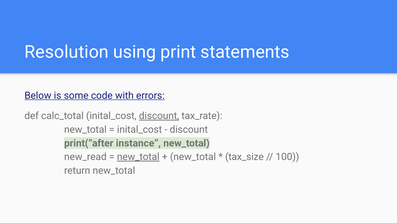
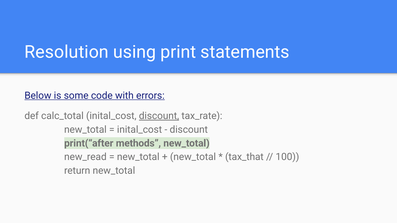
instance: instance -> methods (138, 143)
new_total underline: present -> none (138, 157)
tax_size: tax_size -> tax_that (244, 157)
